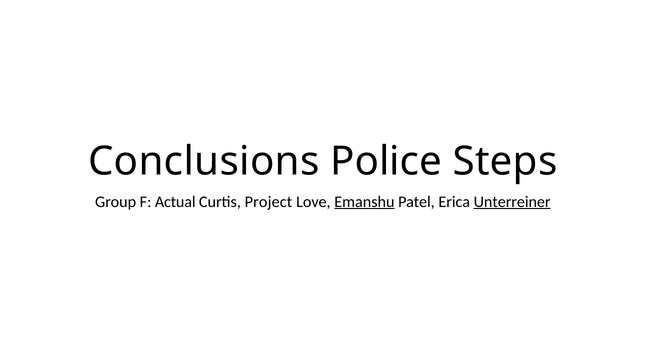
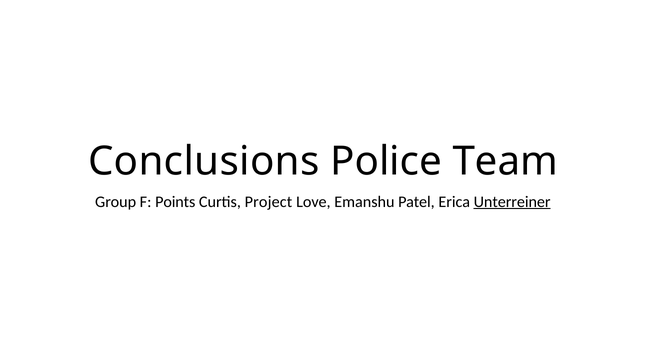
Steps: Steps -> Team (505, 161)
Actual: Actual -> Points (175, 202)
Emanshu underline: present -> none (364, 202)
